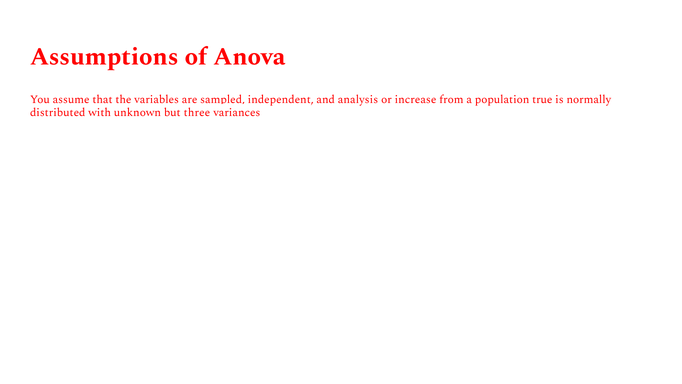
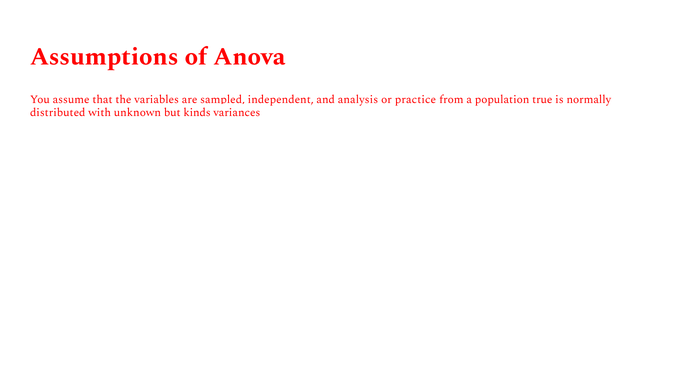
increase: increase -> practice (415, 99)
three: three -> kinds (197, 112)
